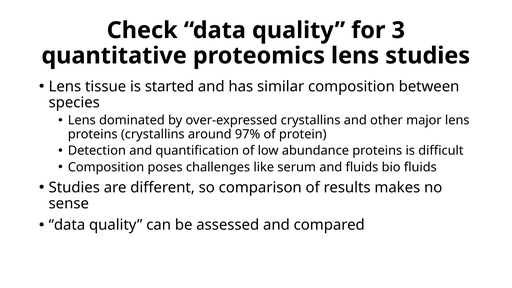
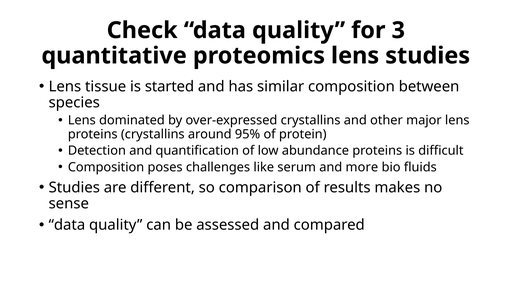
97%: 97% -> 95% (248, 134)
and fluids: fluids -> more (362, 167)
